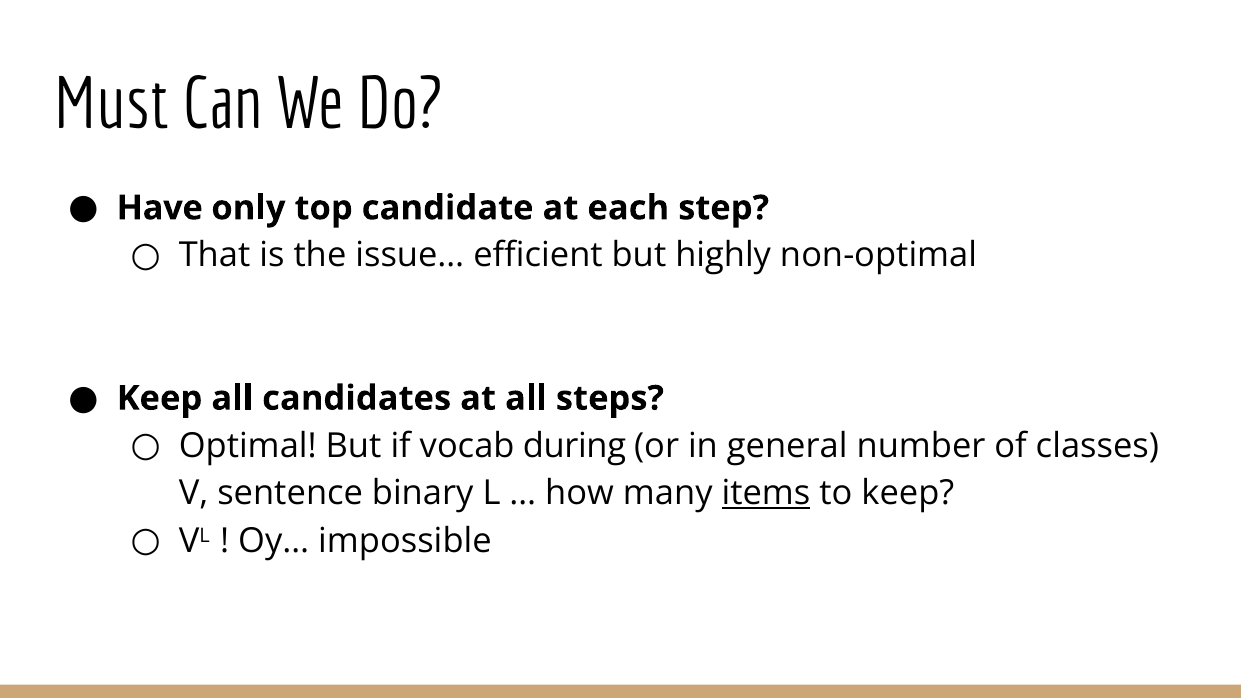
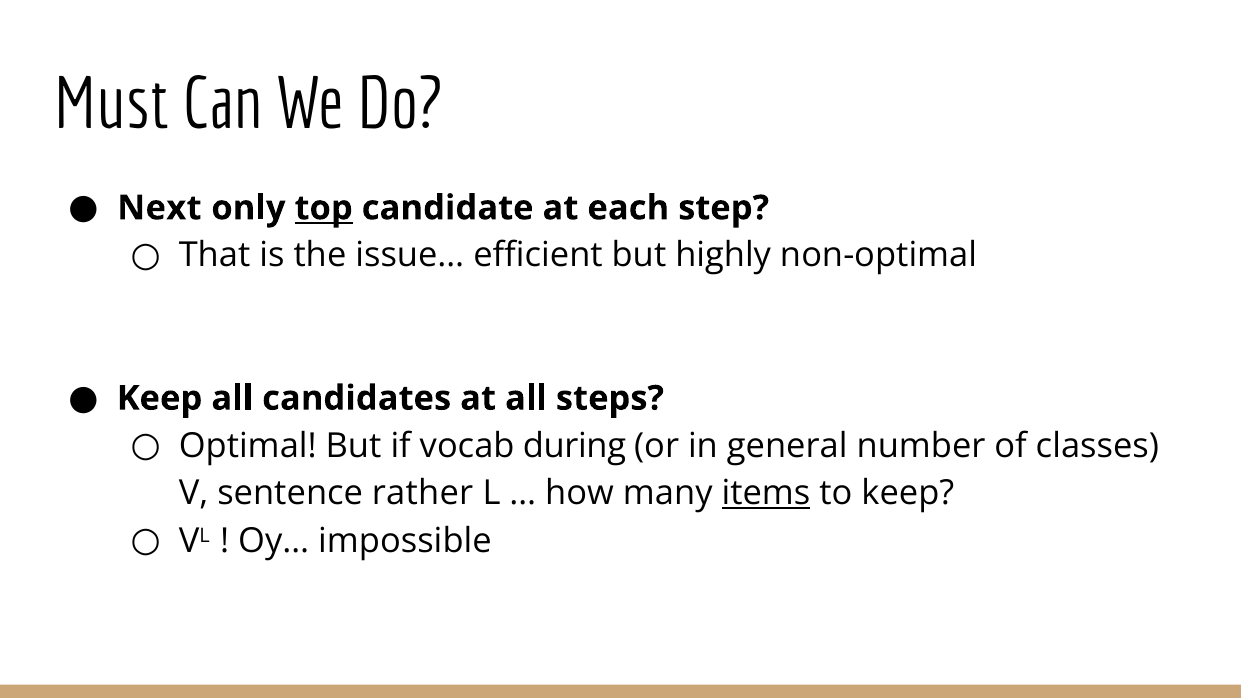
Have: Have -> Next (159, 208)
top underline: none -> present (324, 208)
binary: binary -> rather (423, 494)
